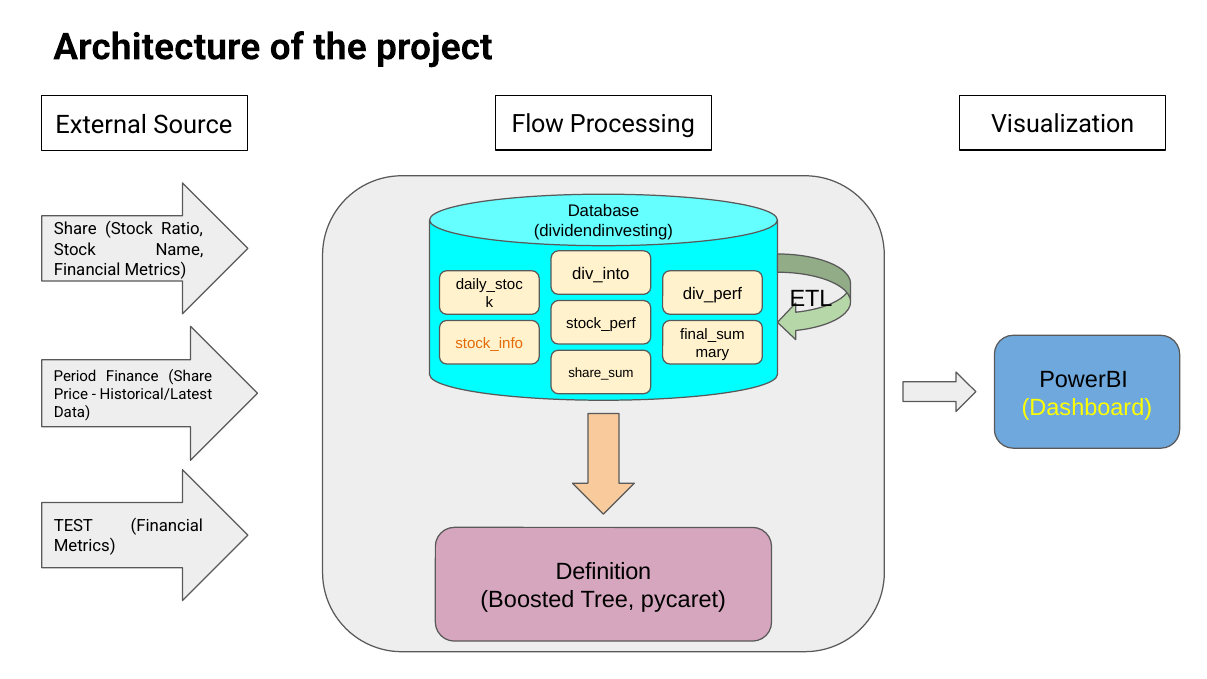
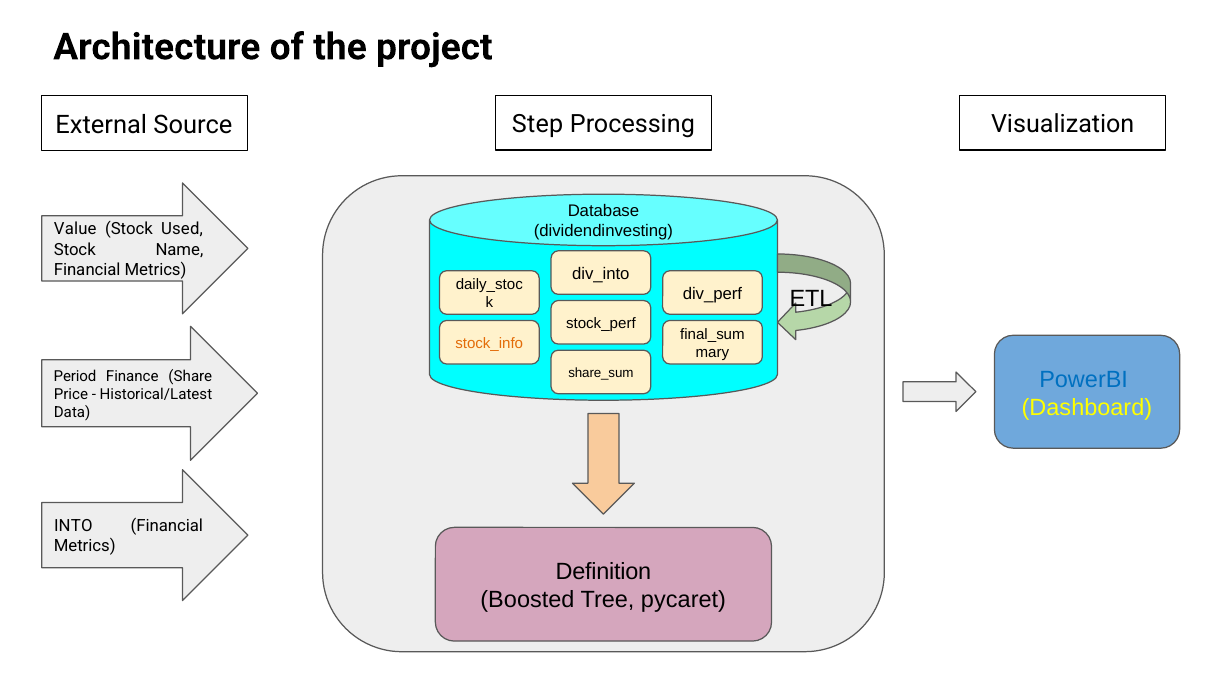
Flow: Flow -> Step (538, 125)
Share: Share -> Value (75, 229)
Ratio: Ratio -> Used (182, 229)
PowerBI colour: black -> blue (1084, 379)
TEST: TEST -> INTO (73, 526)
